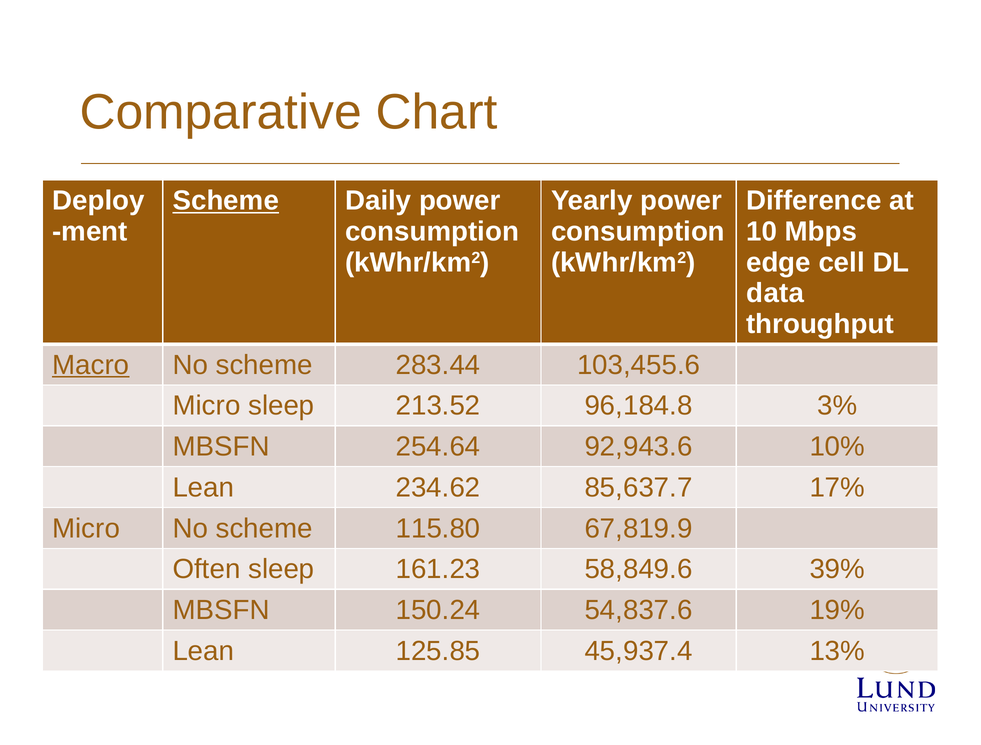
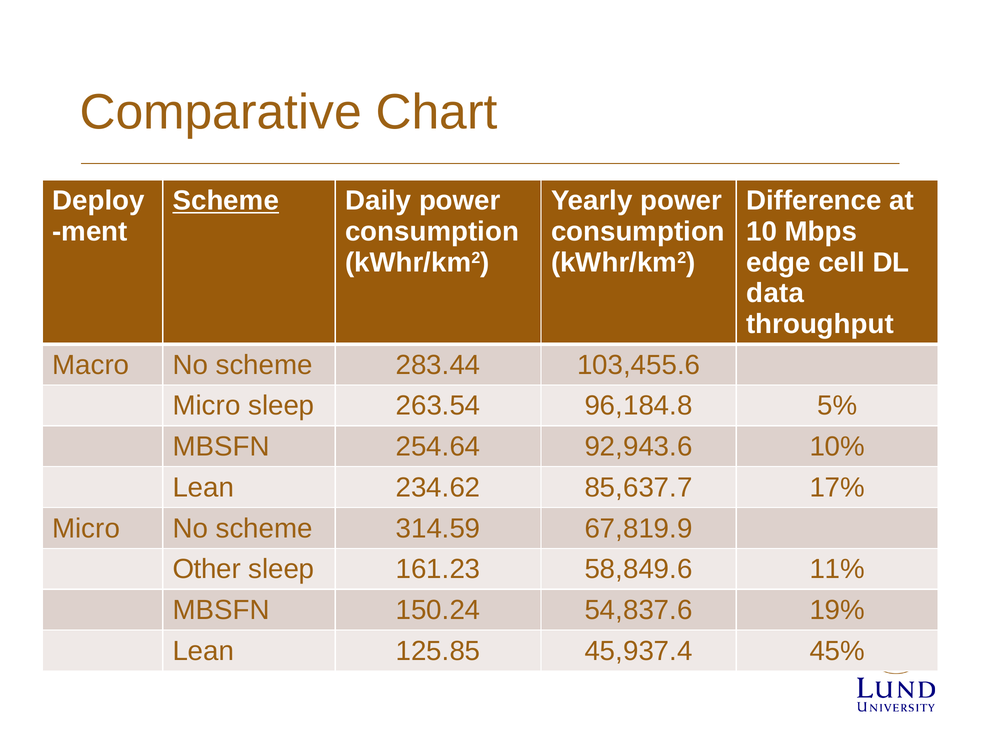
Macro underline: present -> none (91, 365)
213.52: 213.52 -> 263.54 (438, 406)
3%: 3% -> 5% (837, 406)
115.80: 115.80 -> 314.59 (438, 529)
Often: Often -> Other (207, 570)
39%: 39% -> 11% (837, 570)
13%: 13% -> 45% (837, 651)
